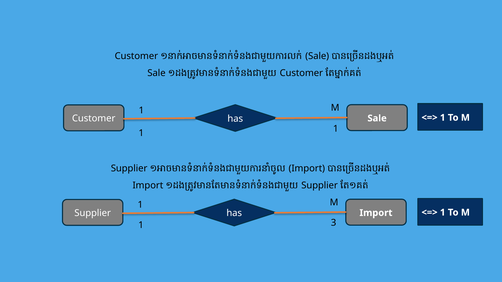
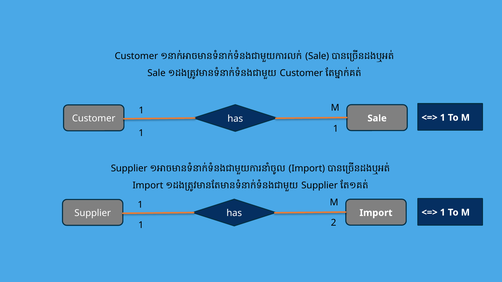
3: 3 -> 2 (334, 223)
